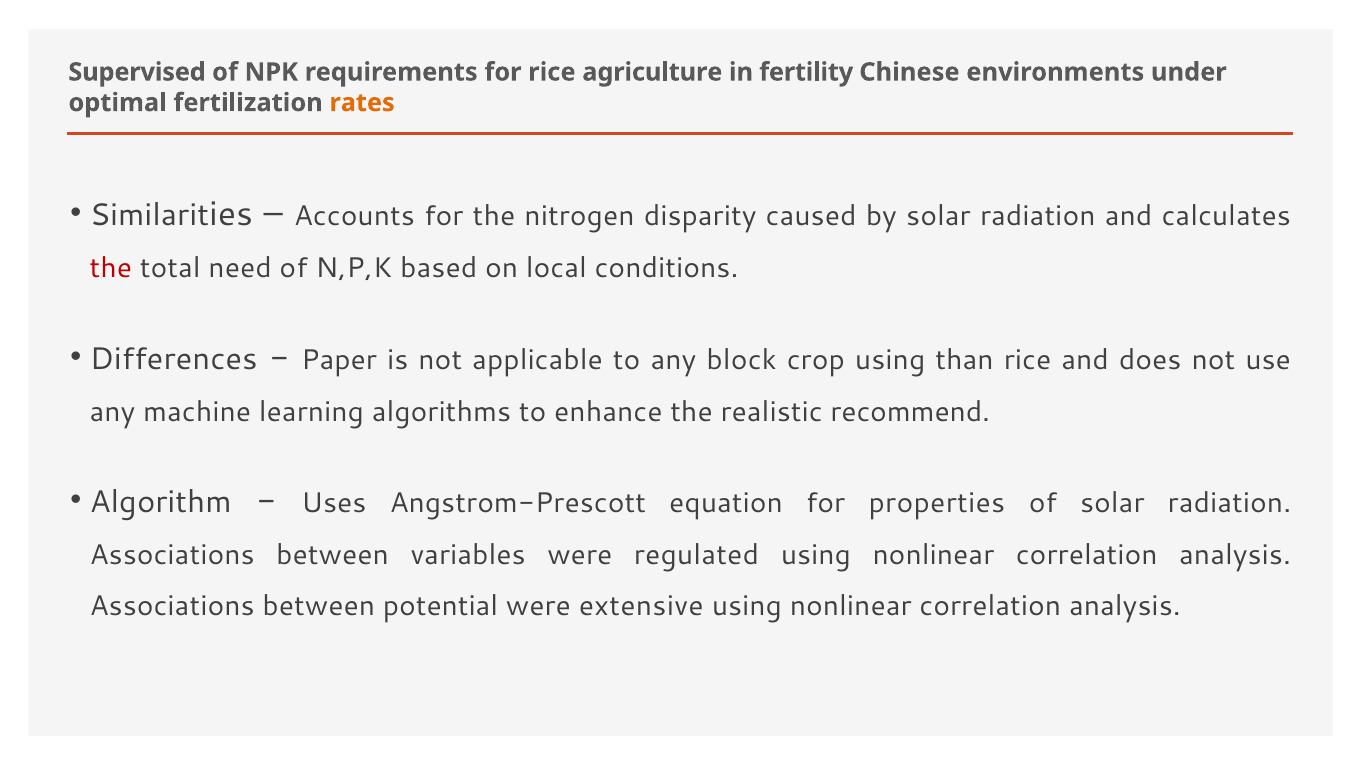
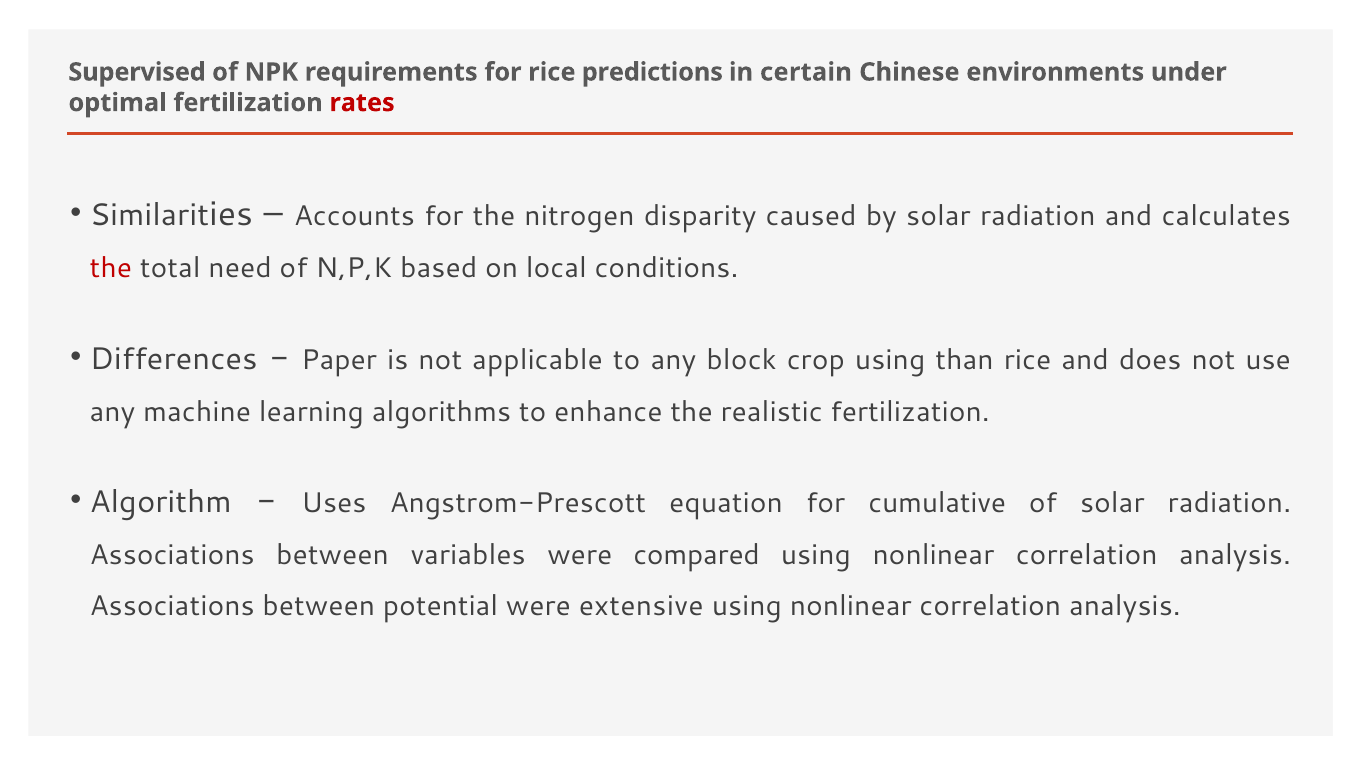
agriculture: agriculture -> predictions (652, 72)
fertility: fertility -> certain (806, 72)
rates colour: orange -> red (362, 103)
realistic recommend: recommend -> fertilization (910, 412)
properties: properties -> cumulative (937, 503)
regulated: regulated -> compared (697, 556)
